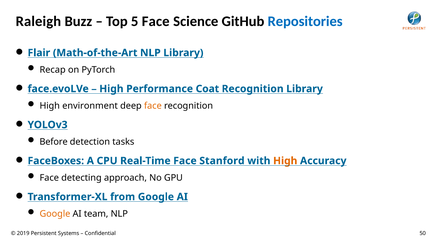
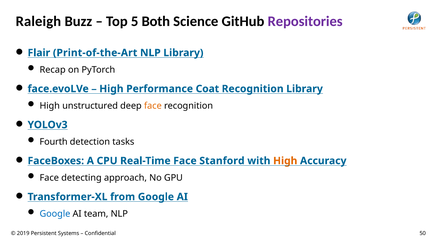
5 Face: Face -> Both (156, 21)
Repositories colour: blue -> purple (305, 21)
Math-of-the-Art: Math-of-the-Art -> Print-of-the-Art (95, 53)
environment: environment -> unstructured (90, 106)
Before: Before -> Fourth (54, 142)
Google colour: orange -> blue (55, 214)
